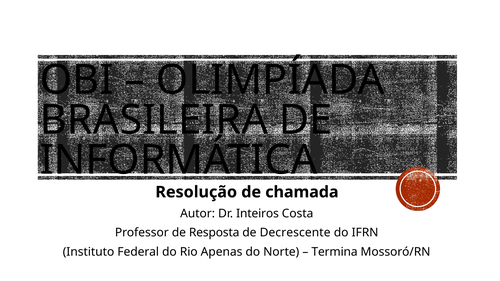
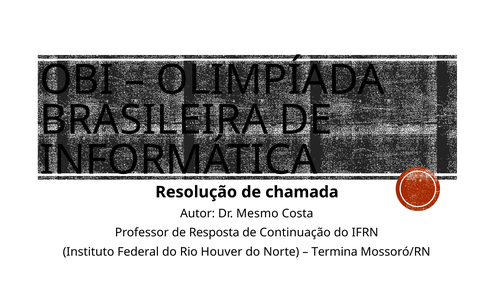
Inteiros: Inteiros -> Mesmo (257, 214)
Decrescente: Decrescente -> Continuação (295, 233)
Apenas: Apenas -> Houver (222, 252)
